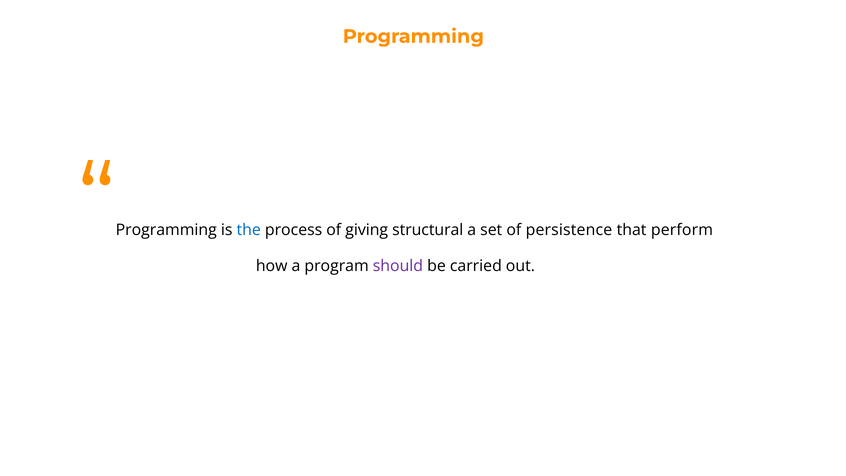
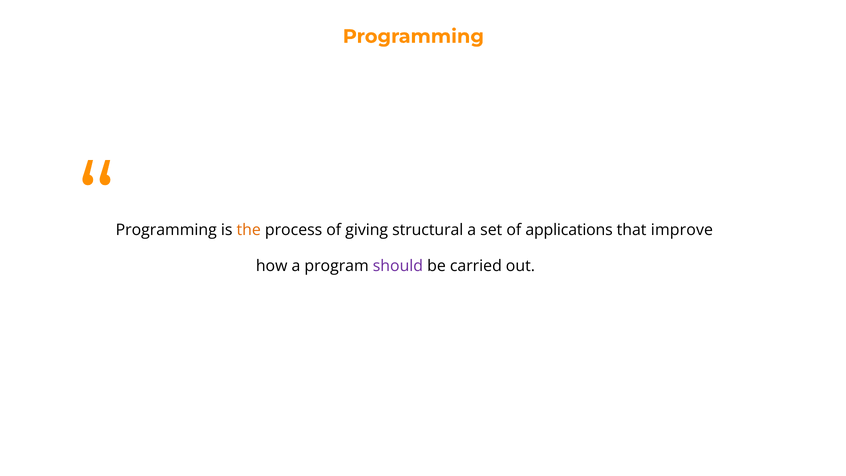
the colour: blue -> orange (249, 230)
persistence: persistence -> applications (569, 230)
perform: perform -> improve (682, 230)
